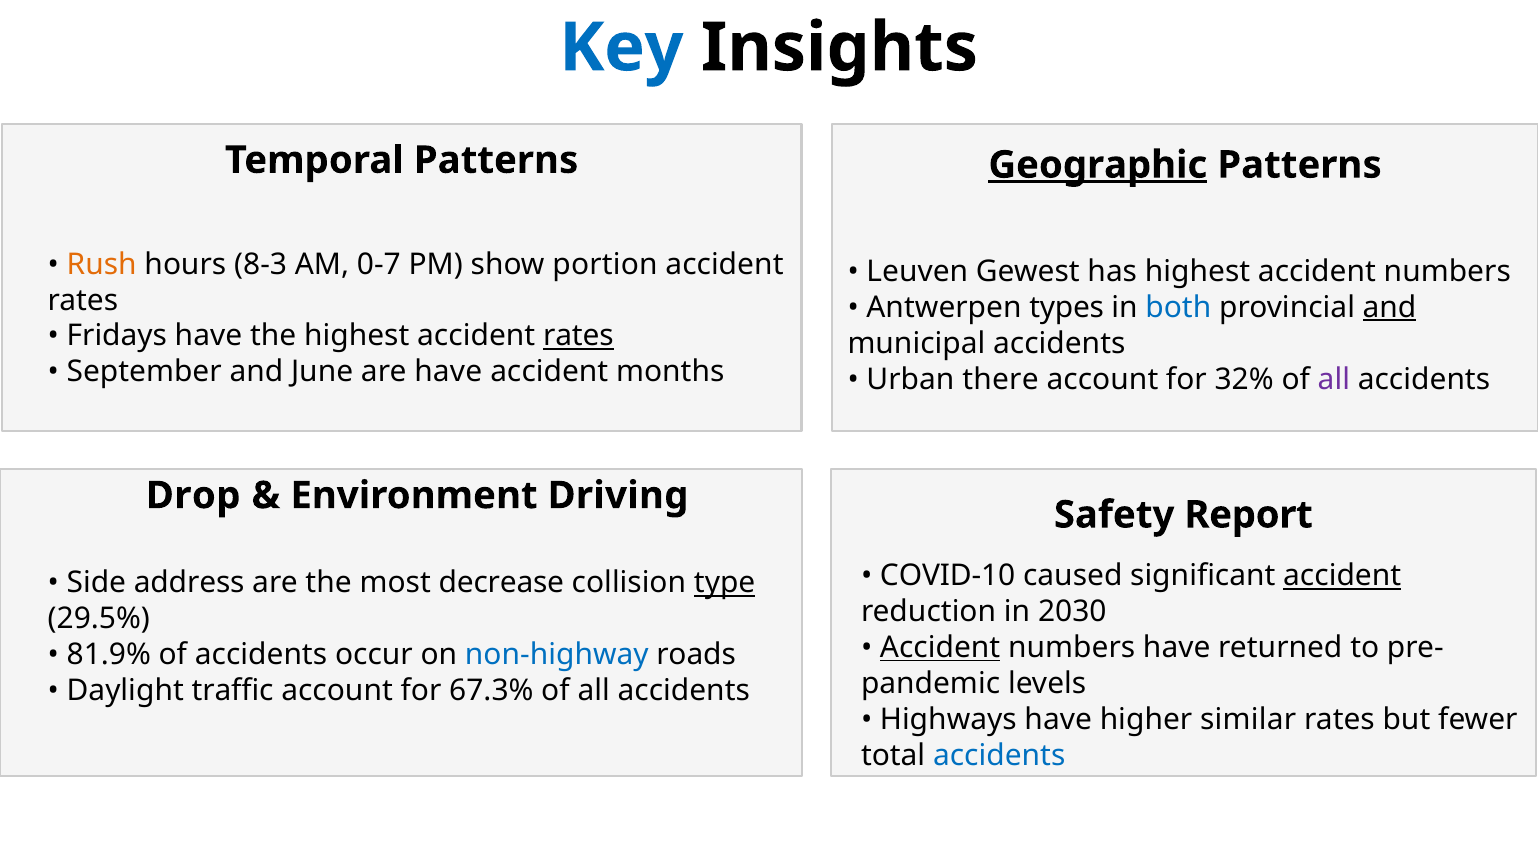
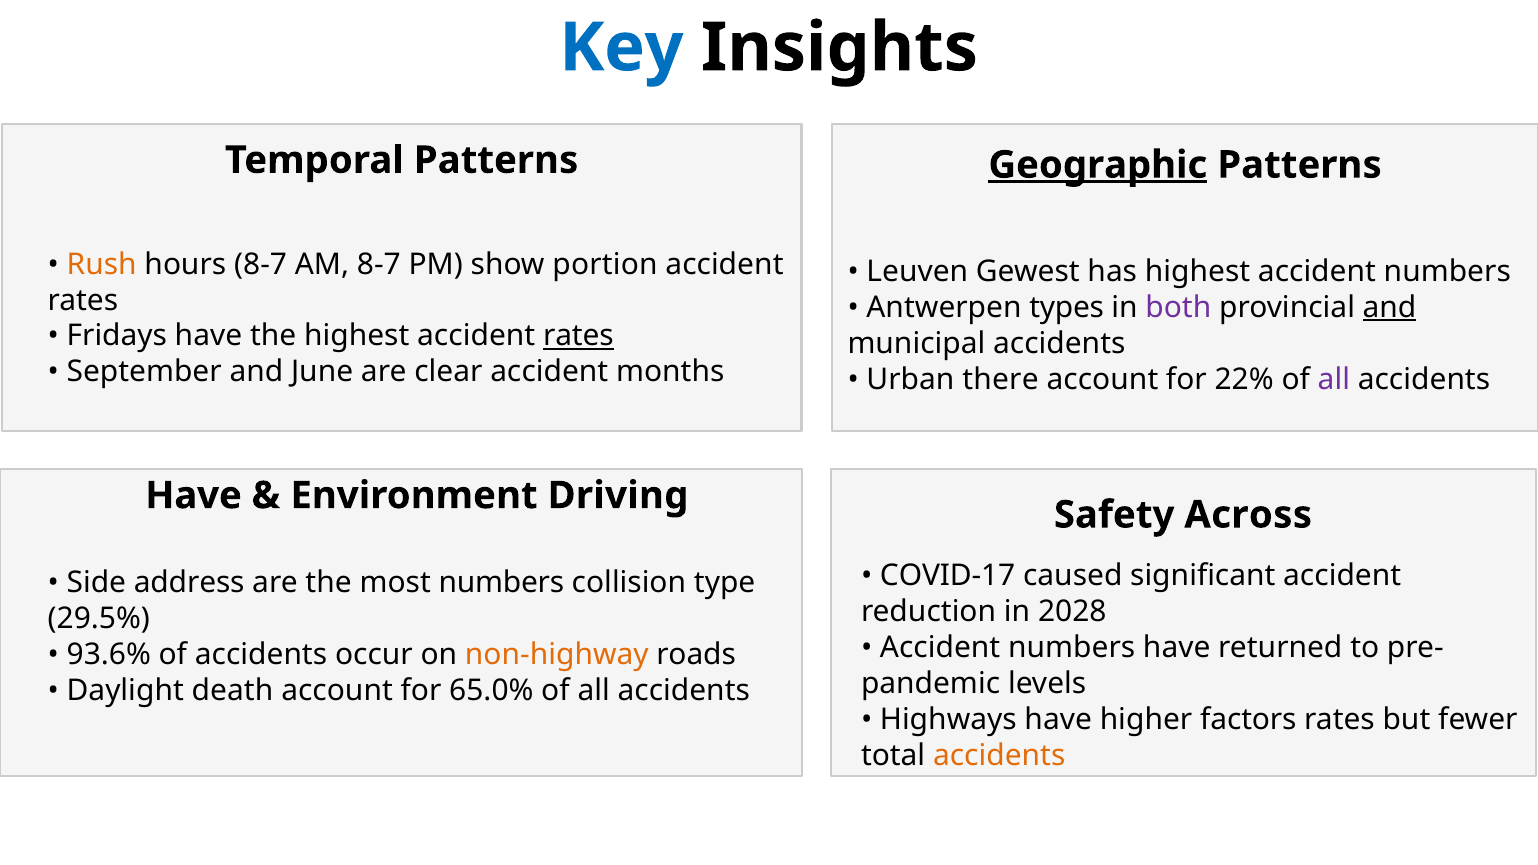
hours 8-3: 8-3 -> 8-7 (261, 264)
AM 0-7: 0-7 -> 8-7 (379, 264)
both colour: blue -> purple (1178, 308)
are have: have -> clear (448, 372)
32%: 32% -> 22% (1244, 379)
Drop: Drop -> Have (193, 496)
Report: Report -> Across (1248, 515)
COVID-10: COVID-10 -> COVID-17 (948, 576)
accident underline: present -> none (1342, 576)
most decrease: decrease -> numbers (501, 583)
type underline: present -> none (725, 583)
2030: 2030 -> 2028 (1072, 612)
Accident underline: present -> none (940, 648)
81.9%: 81.9% -> 93.6% (109, 655)
non-highway colour: blue -> orange (557, 655)
traffic: traffic -> death (232, 691)
67.3%: 67.3% -> 65.0% (491, 691)
similar: similar -> factors (1248, 720)
accidents colour: blue -> orange (999, 756)
